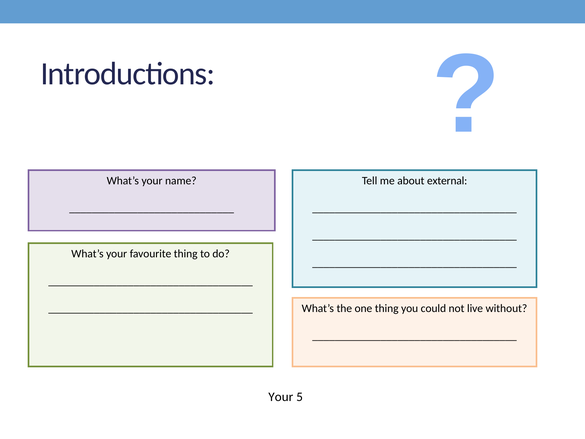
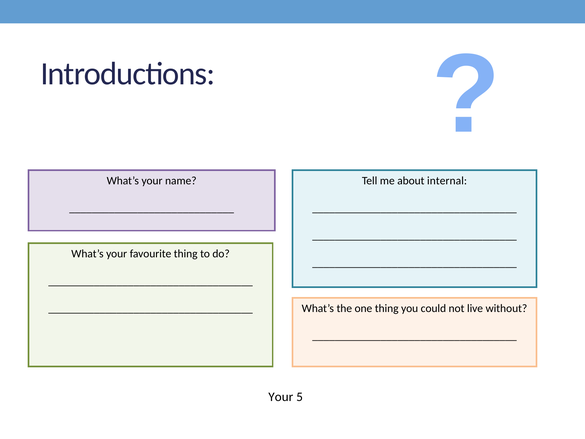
external: external -> internal (447, 181)
